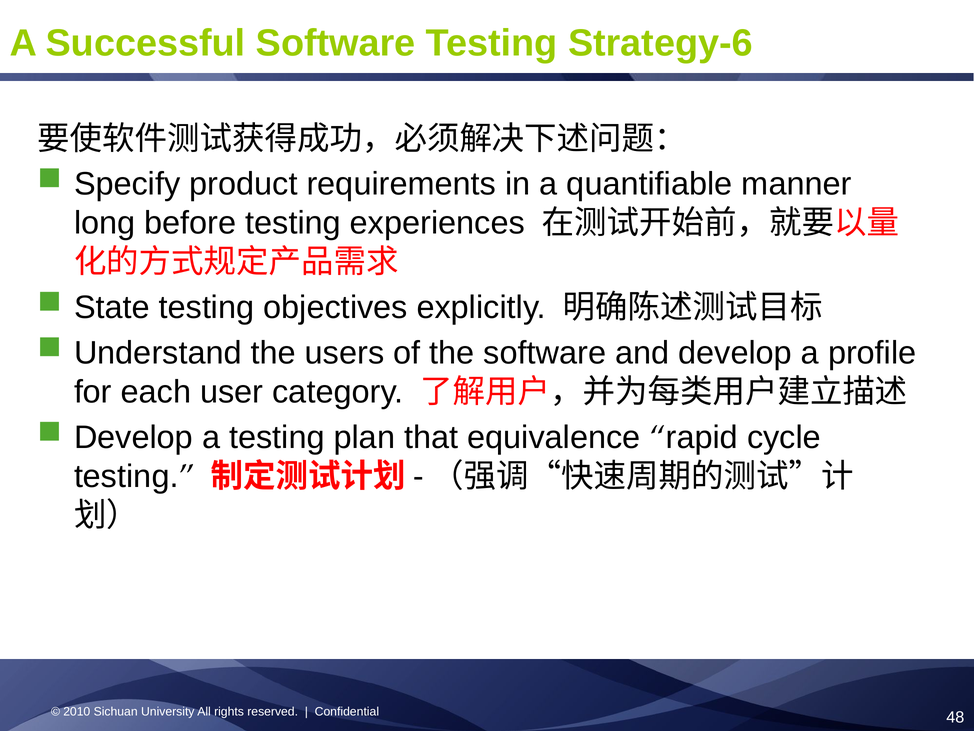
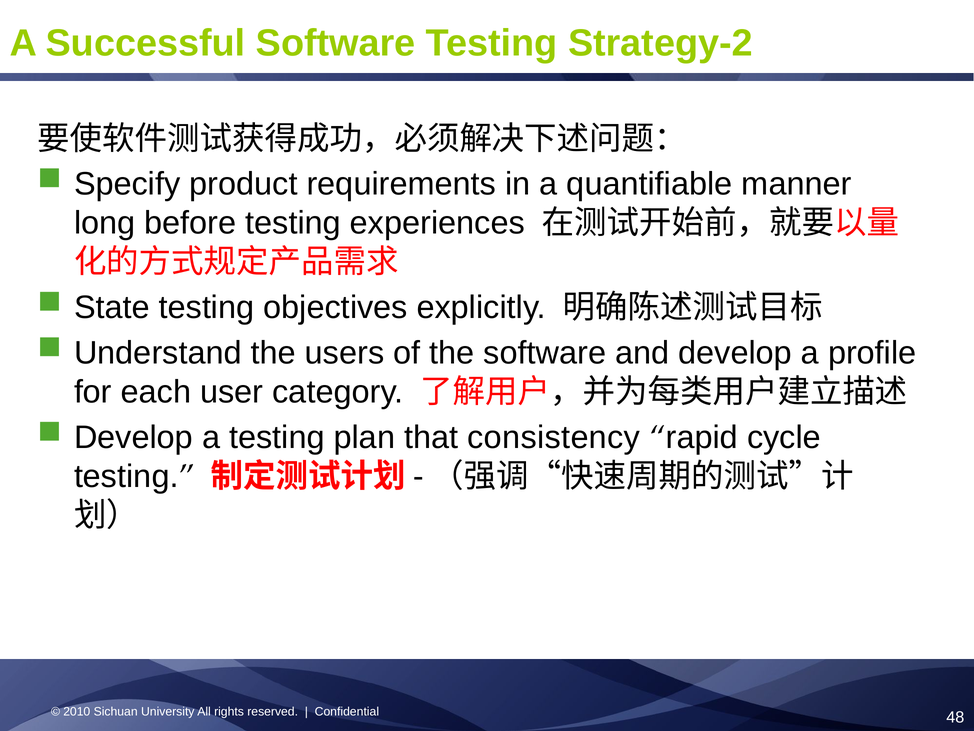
Strategy-6: Strategy-6 -> Strategy-2 (660, 43)
equivalence: equivalence -> consistency (554, 437)
